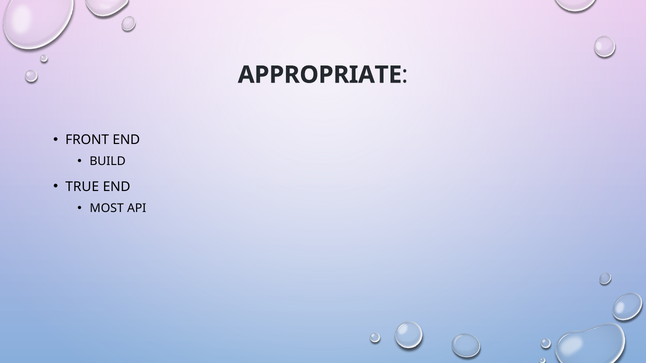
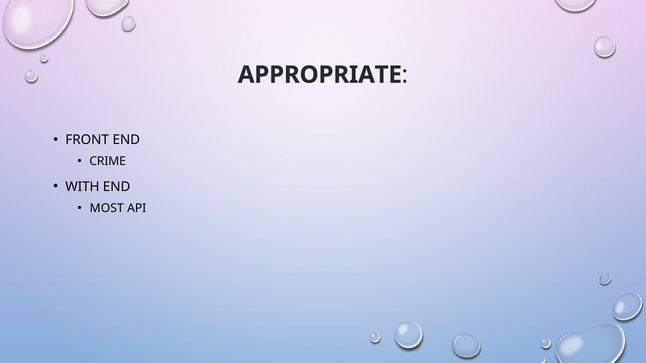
BUILD: BUILD -> CRIME (108, 162)
TRUE: TRUE -> WITH (82, 187)
